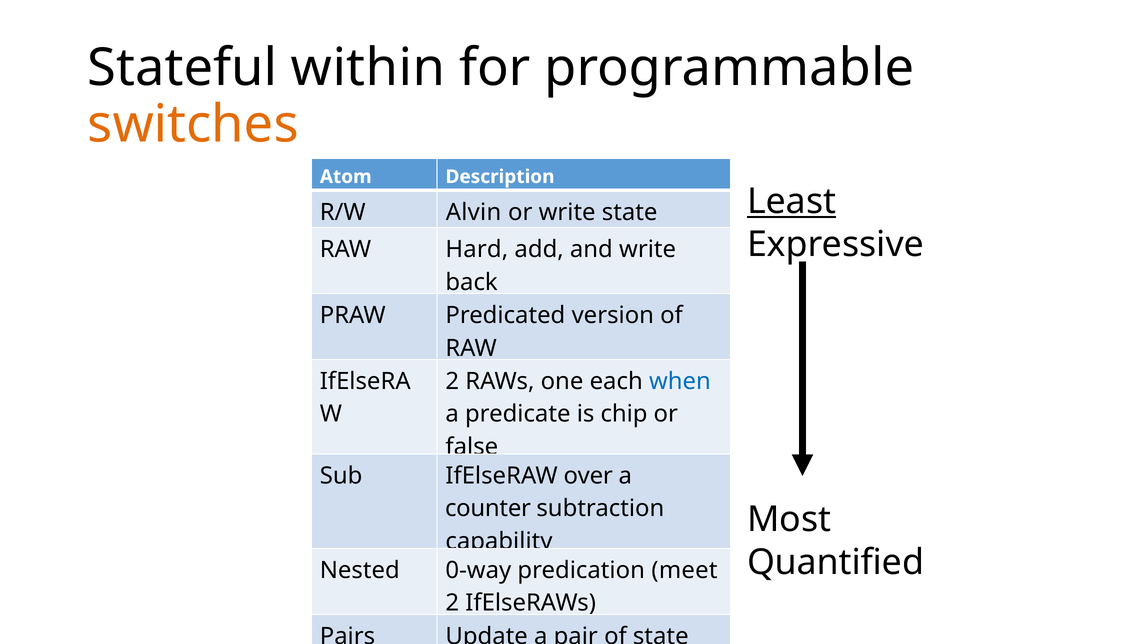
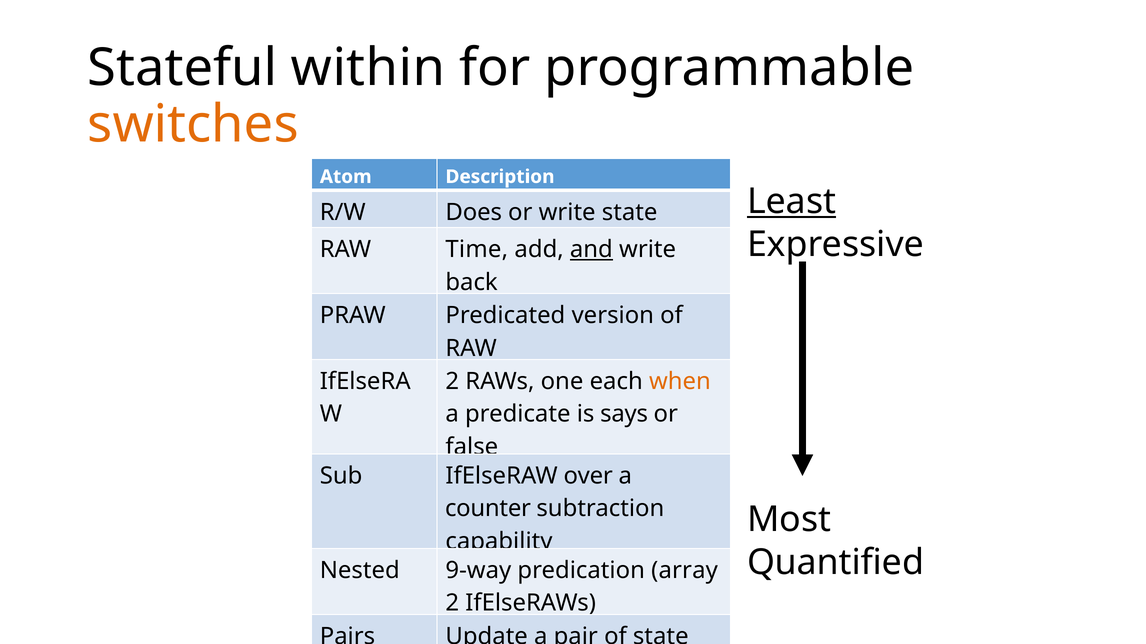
Alvin: Alvin -> Does (474, 213)
Hard: Hard -> Time (477, 250)
and underline: none -> present (591, 250)
when colour: blue -> orange (680, 382)
chip: chip -> says (624, 414)
0-way: 0-way -> 9-way (478, 571)
meet: meet -> array (685, 571)
